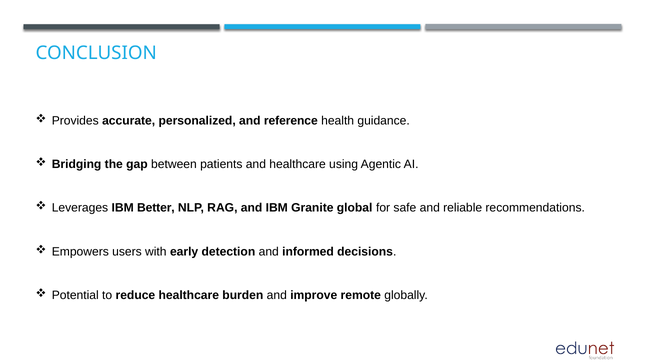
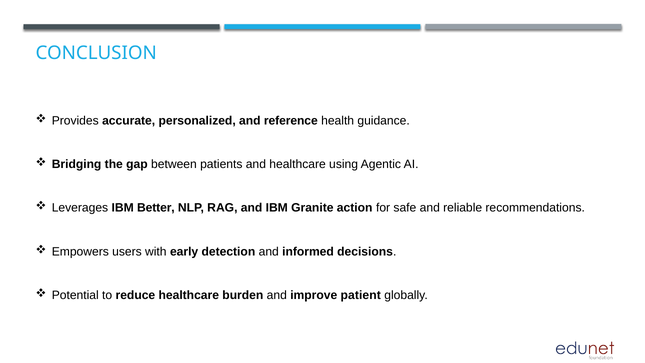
global: global -> action (355, 208)
remote: remote -> patient (361, 295)
